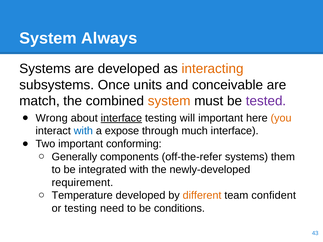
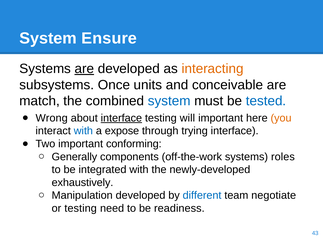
Always: Always -> Ensure (109, 38)
are underline: none -> present (84, 69)
system colour: orange -> blue (169, 101)
tested colour: purple -> blue (266, 101)
much: much -> trying (195, 131)
off-the-refer: off-the-refer -> off-the-work (192, 157)
them: them -> roles (283, 157)
requirement: requirement -> exhaustively (83, 183)
Temperature: Temperature -> Manipulation (82, 196)
different colour: orange -> blue (202, 196)
confident: confident -> negotiate (274, 196)
conditions: conditions -> readiness (179, 209)
